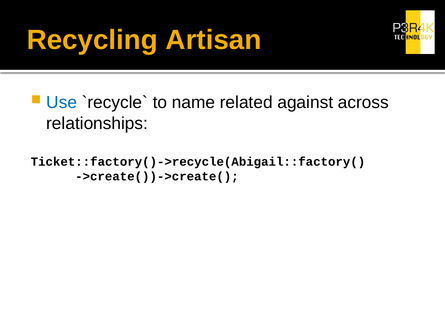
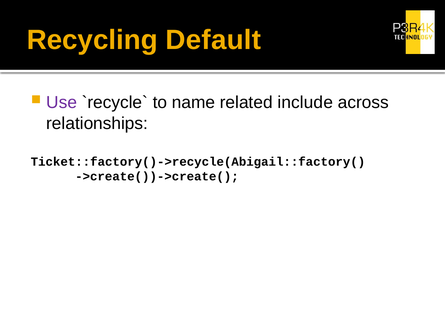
Artisan: Artisan -> Default (213, 40)
Use colour: blue -> purple (62, 102)
against: against -> include (305, 102)
